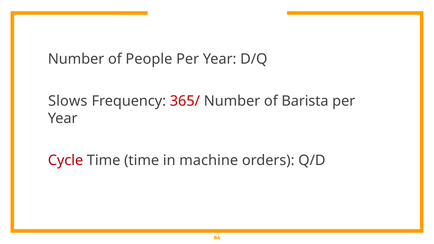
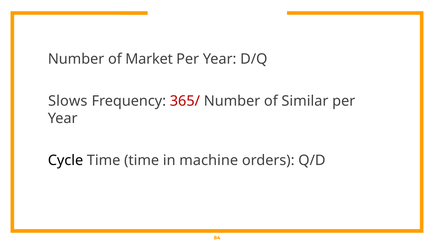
People: People -> Market (149, 59)
Barista: Barista -> Similar (305, 101)
Cycle colour: red -> black (66, 160)
